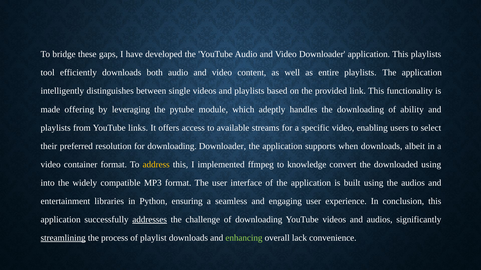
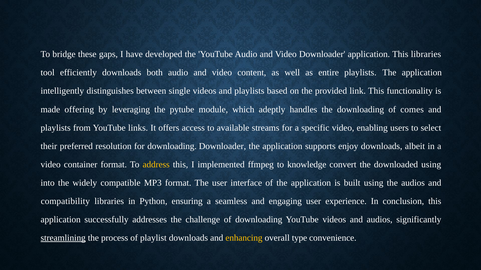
This playlists: playlists -> libraries (426, 54)
ability: ability -> comes (412, 110)
when: when -> enjoy (348, 146)
entertainment: entertainment -> compatibility (65, 202)
addresses underline: present -> none (150, 220)
enhancing colour: light green -> yellow (244, 238)
lack: lack -> type (300, 238)
